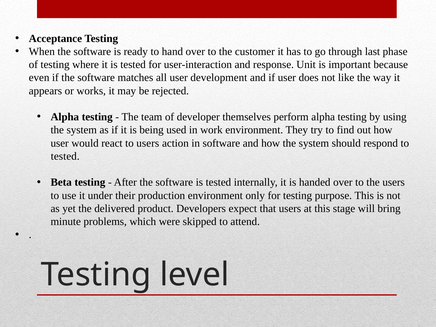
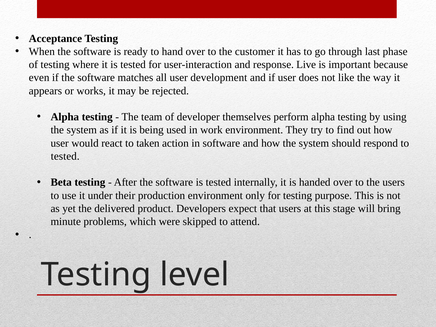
Unit: Unit -> Live (306, 65)
to users: users -> taken (148, 143)
